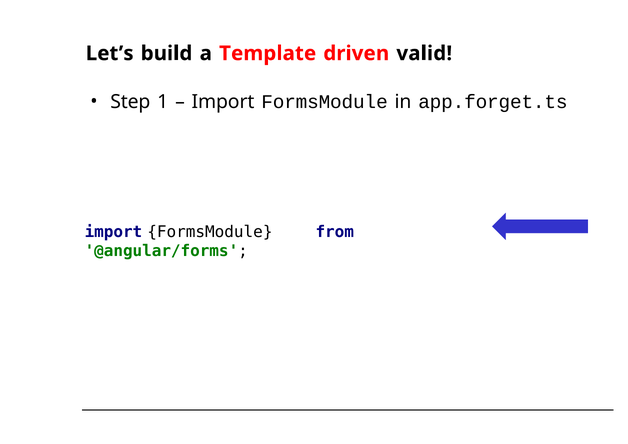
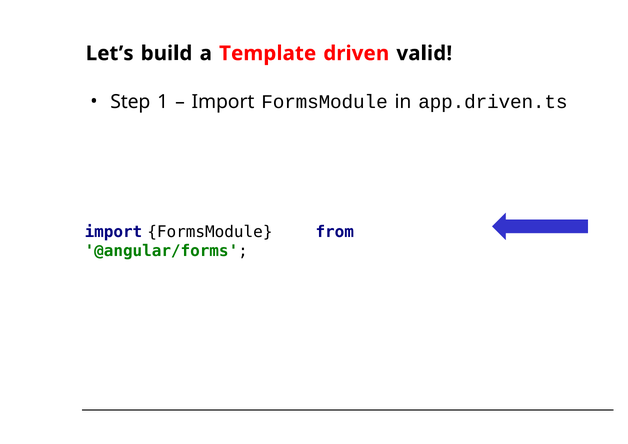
app.forget.ts: app.forget.ts -> app.driven.ts (493, 102)
